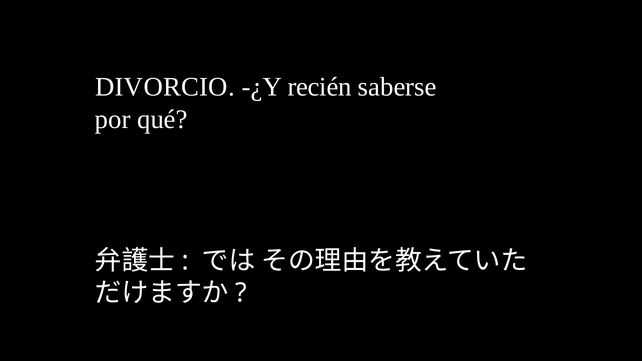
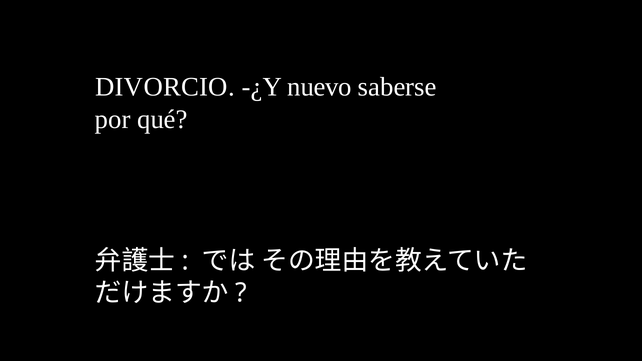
recién: recién -> nuevo (320, 87)
